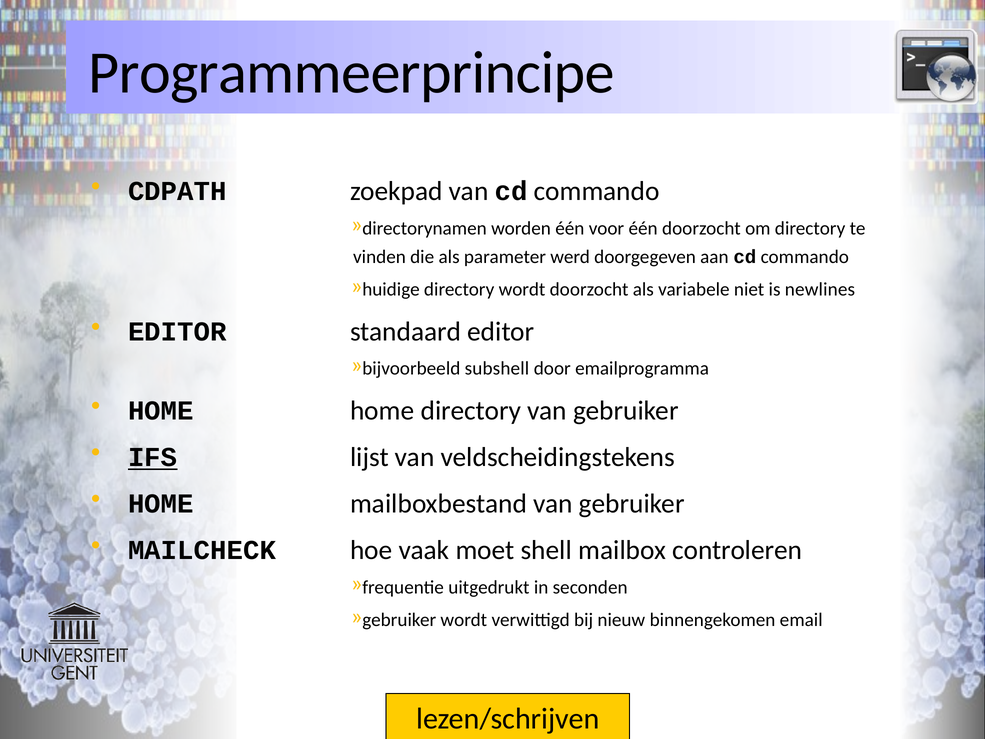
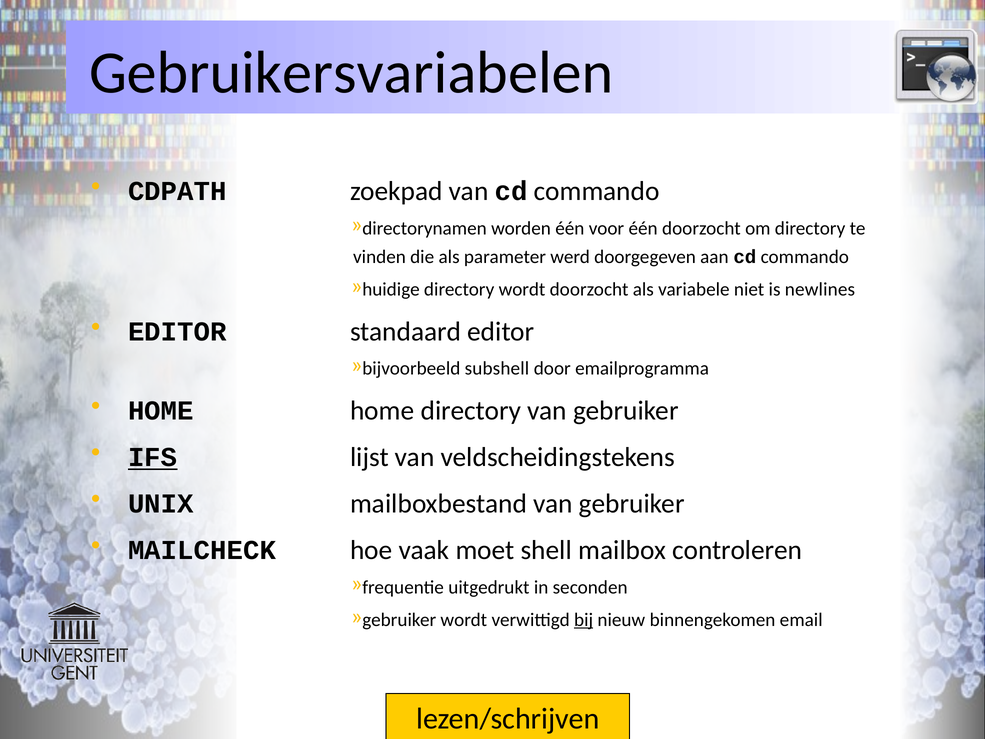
Programmeerprincipe: Programmeerprincipe -> Gebruikersvariabelen (351, 73)
HOME: HOME -> UNIX (161, 504)
bij underline: none -> present (584, 620)
